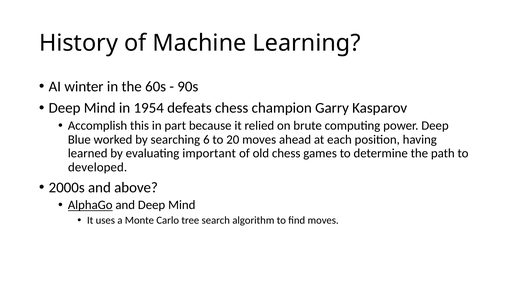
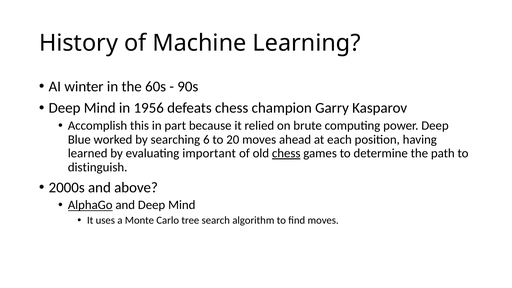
1954: 1954 -> 1956 (149, 108)
chess underline: none -> present (286, 153)
developed: developed -> distinguish (98, 167)
